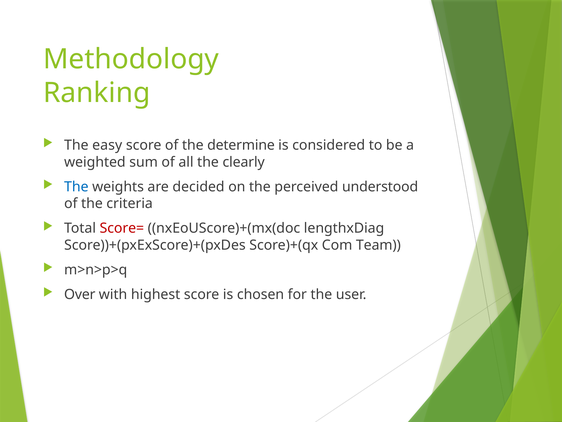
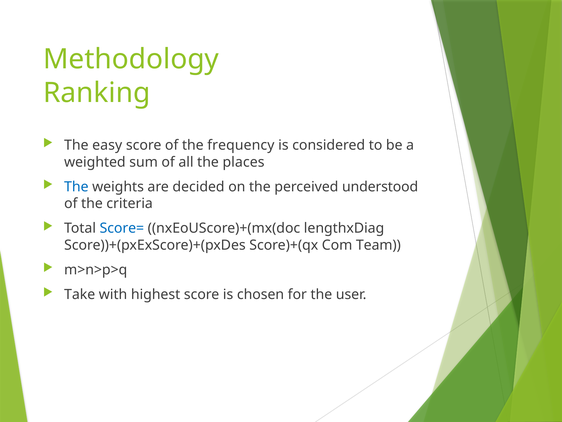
determine: determine -> frequency (241, 145)
clearly: clearly -> places (244, 162)
Score= colour: red -> blue (122, 228)
Over: Over -> Take (80, 294)
